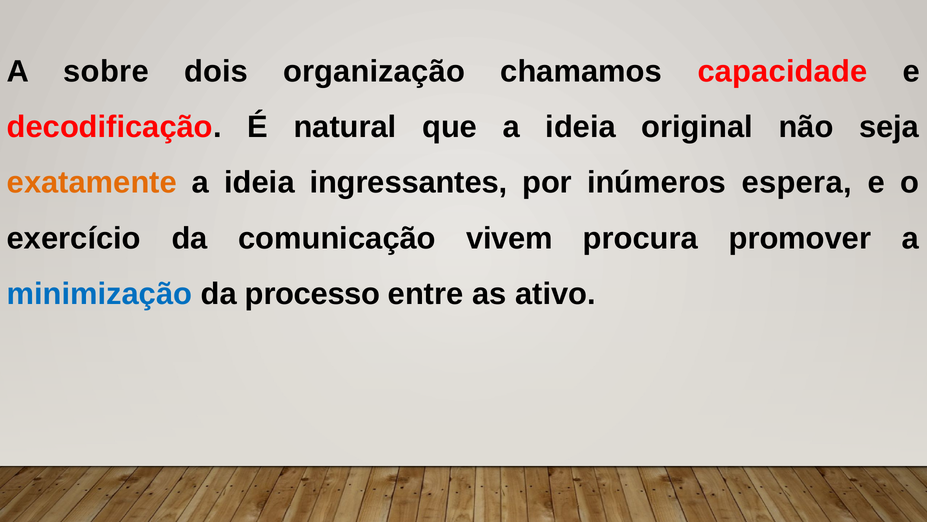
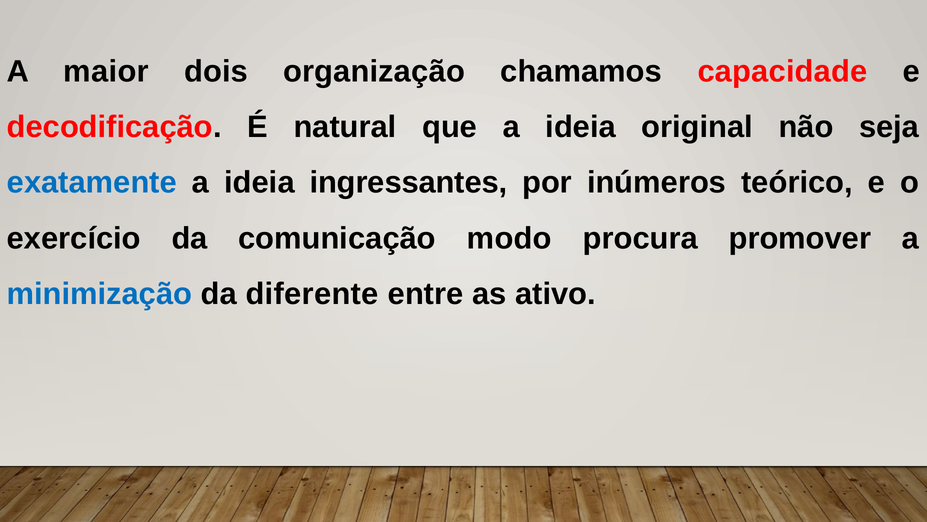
sobre: sobre -> maior (106, 71)
exatamente colour: orange -> blue (92, 182)
espera: espera -> teórico (797, 182)
vivem: vivem -> modo (509, 238)
processo: processo -> diferente (312, 294)
